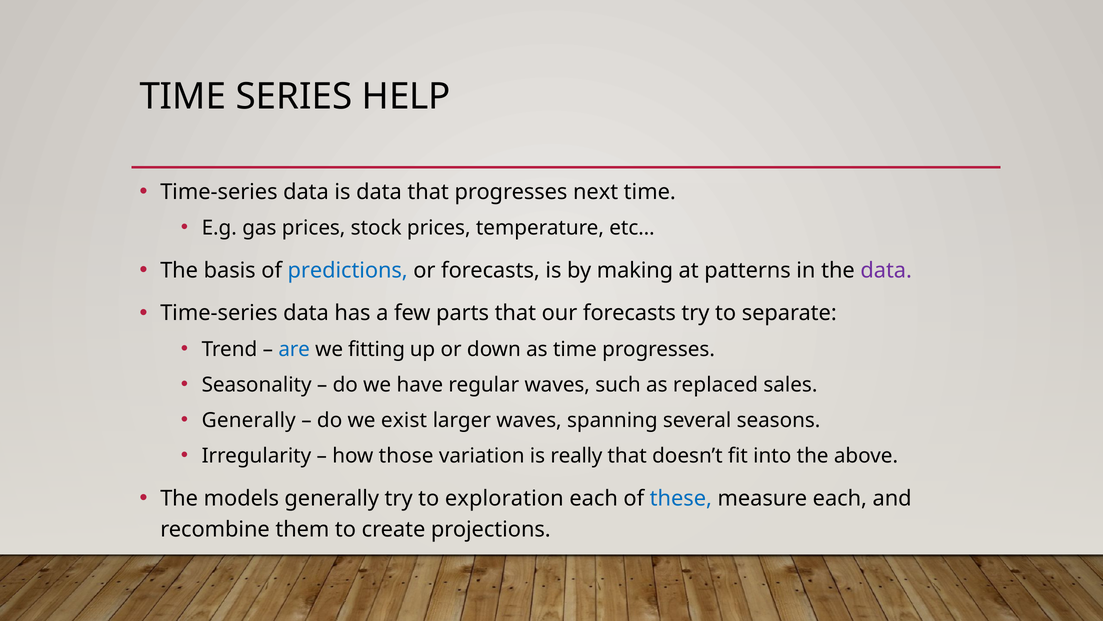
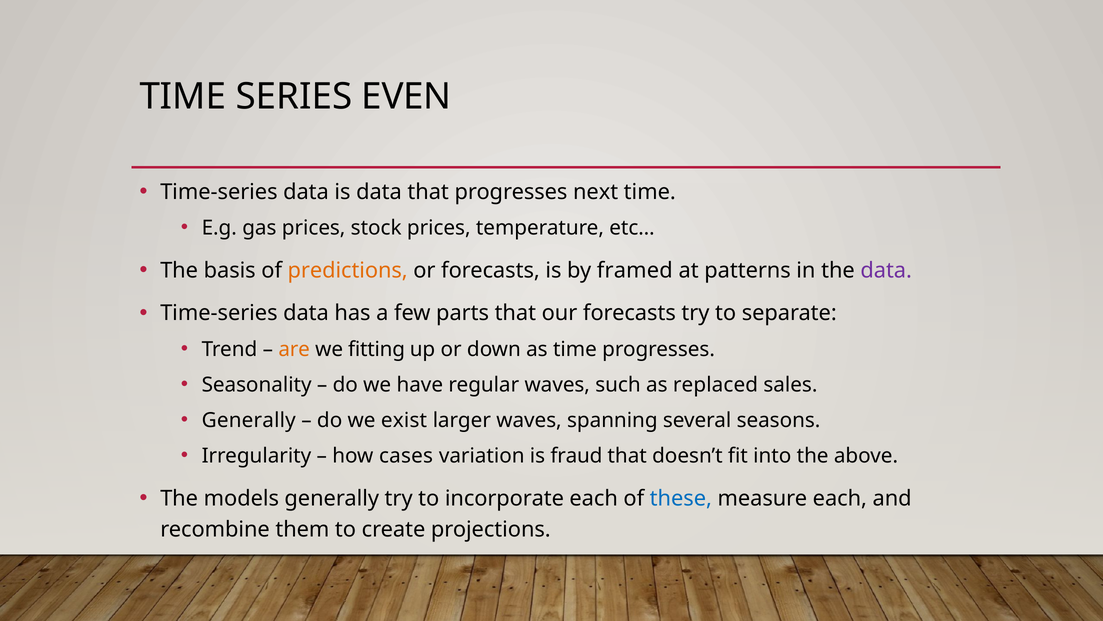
HELP: HELP -> EVEN (406, 97)
predictions colour: blue -> orange (348, 270)
making: making -> framed (635, 270)
are colour: blue -> orange (294, 349)
those: those -> cases (406, 456)
really: really -> fraud (576, 456)
exploration: exploration -> incorporate (504, 498)
